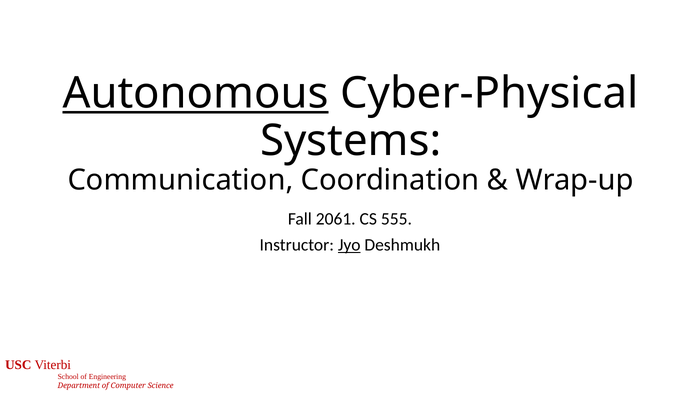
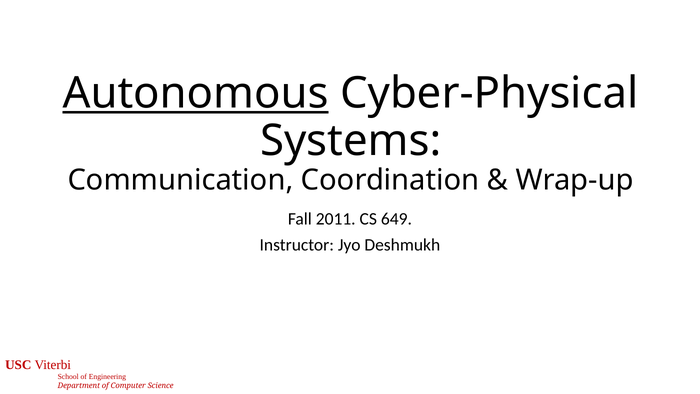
2061: 2061 -> 2011 (336, 219)
555: 555 -> 649 (396, 219)
Jyo underline: present -> none (349, 245)
